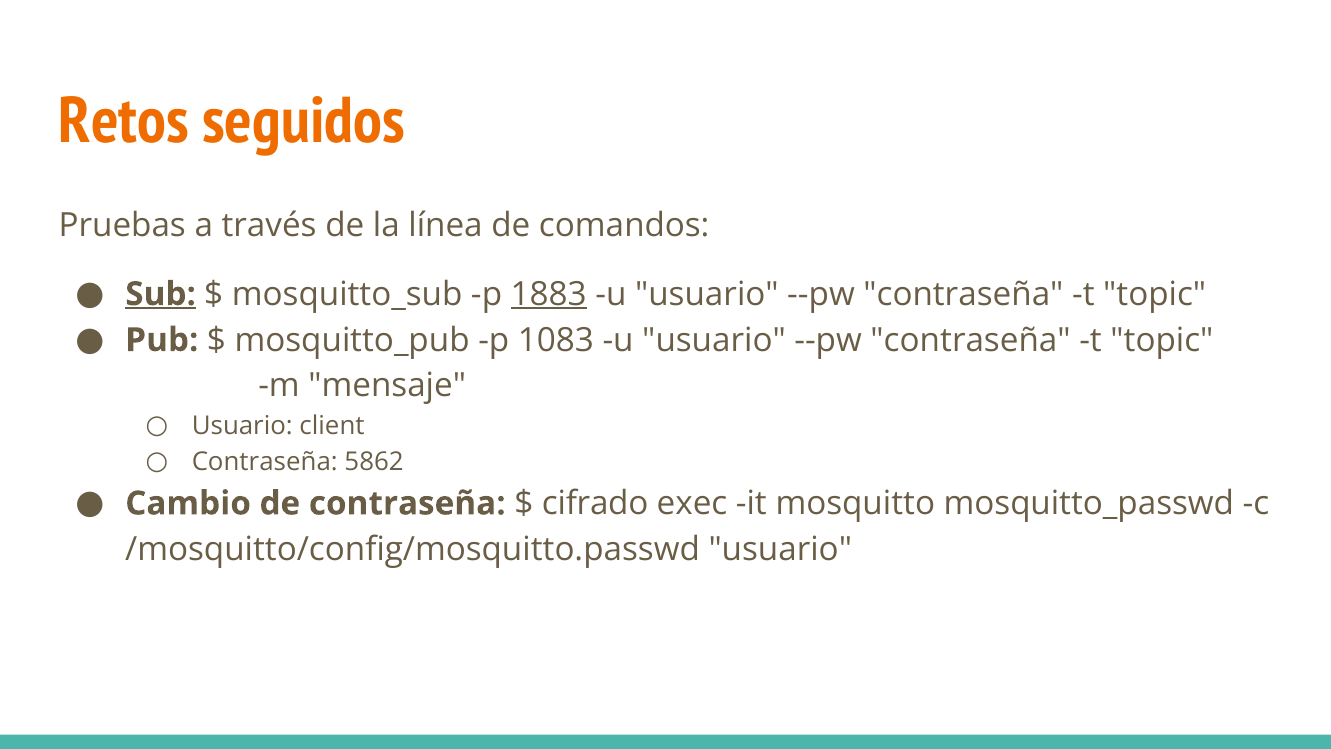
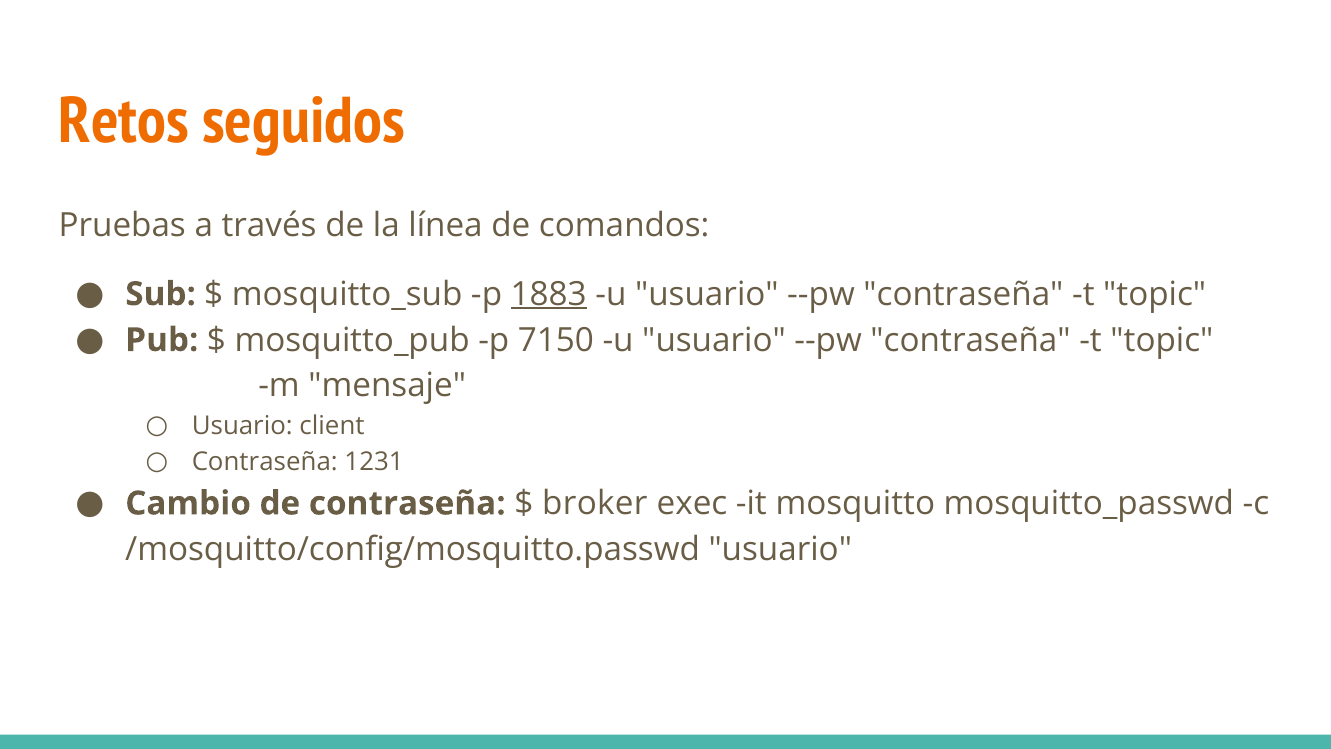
Sub underline: present -> none (161, 294)
1083: 1083 -> 7150 (556, 340)
5862: 5862 -> 1231 (374, 461)
cifrado: cifrado -> broker (595, 503)
